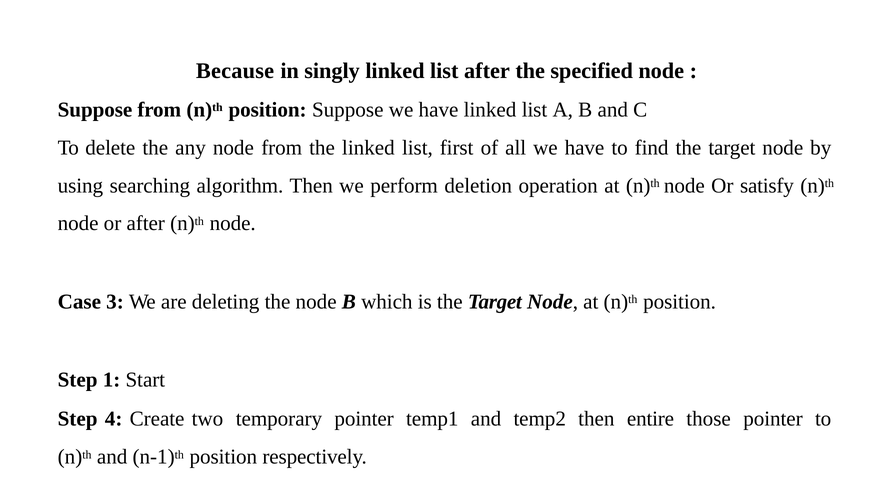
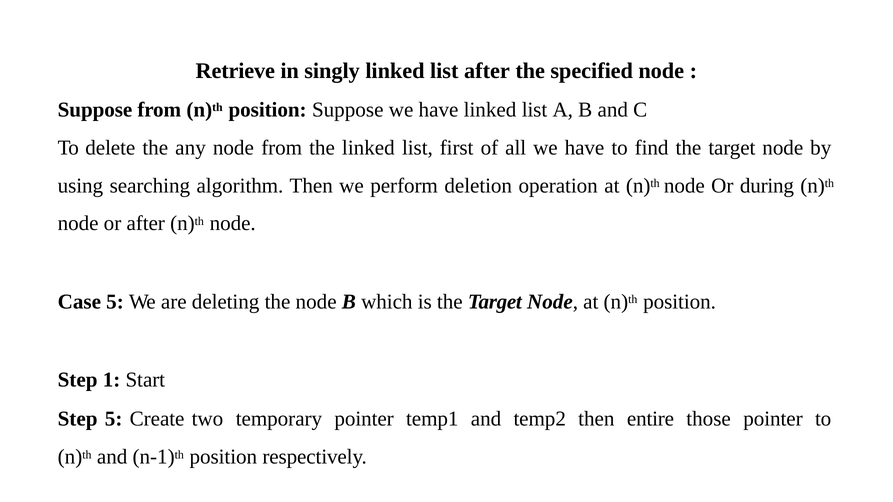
Because: Because -> Retrieve (235, 71)
satisfy: satisfy -> during (767, 186)
Case 3: 3 -> 5 (115, 302)
Step 4: 4 -> 5 (114, 419)
